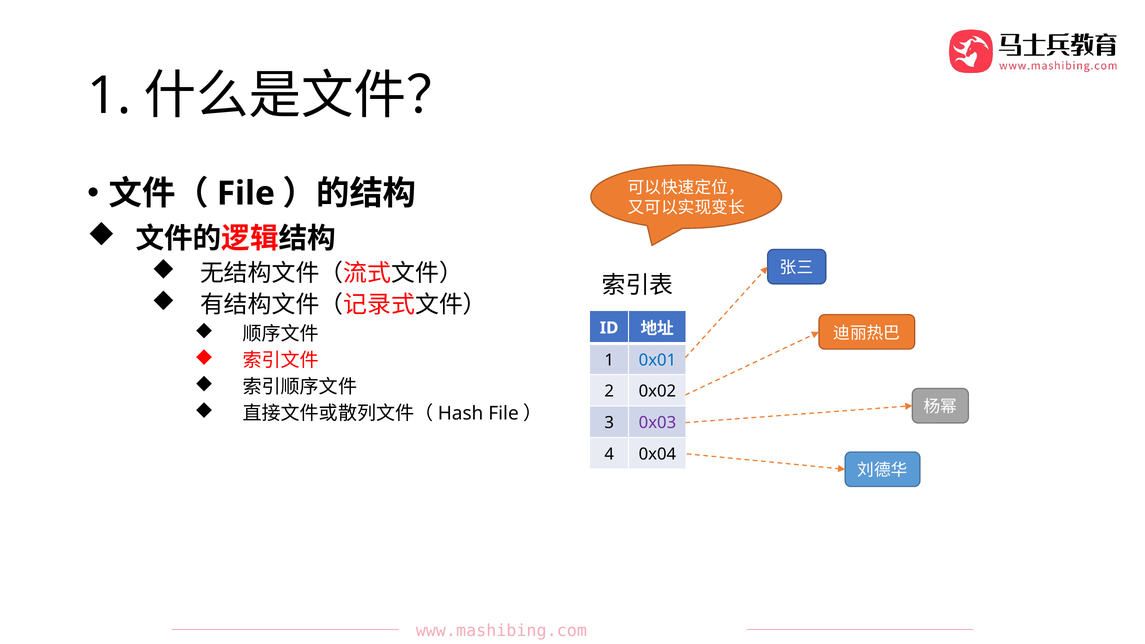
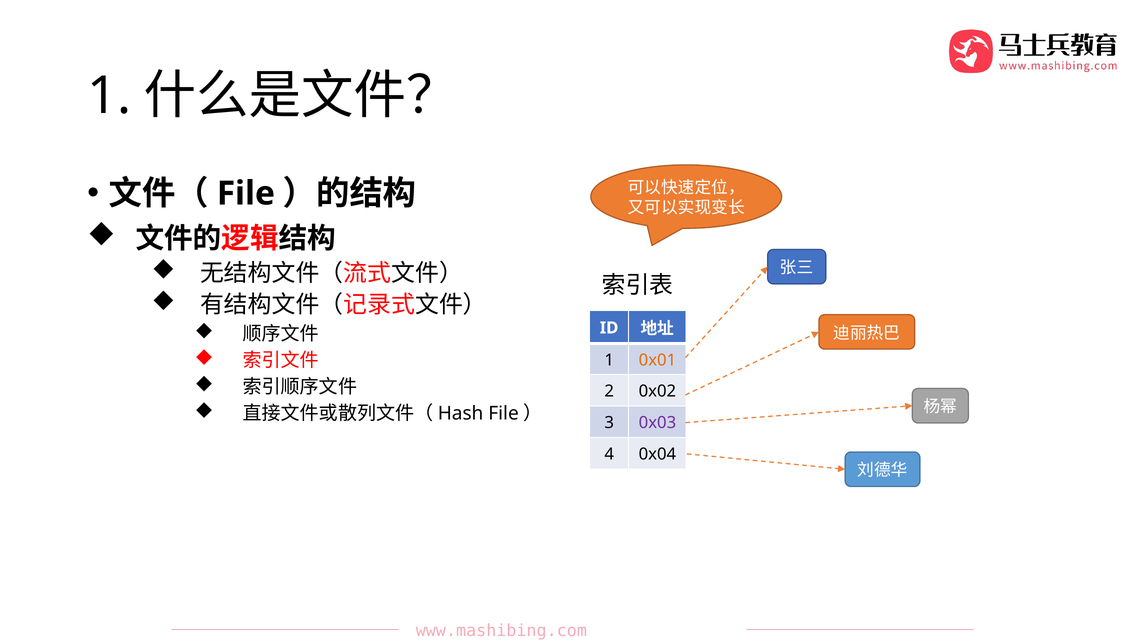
0x01 colour: blue -> orange (657, 360)
